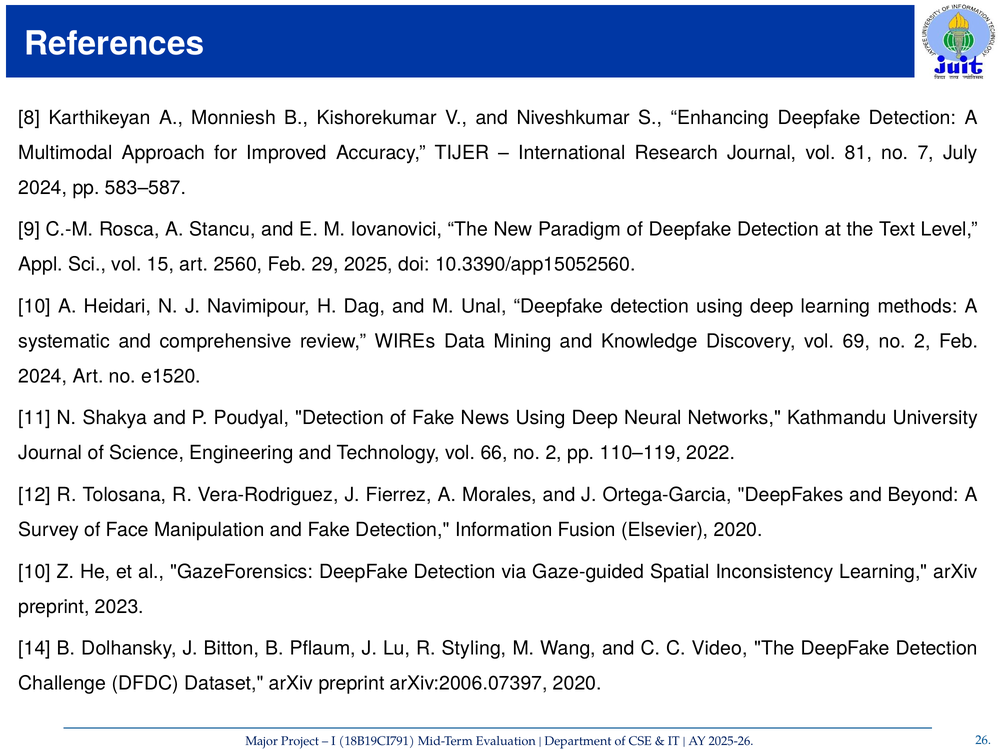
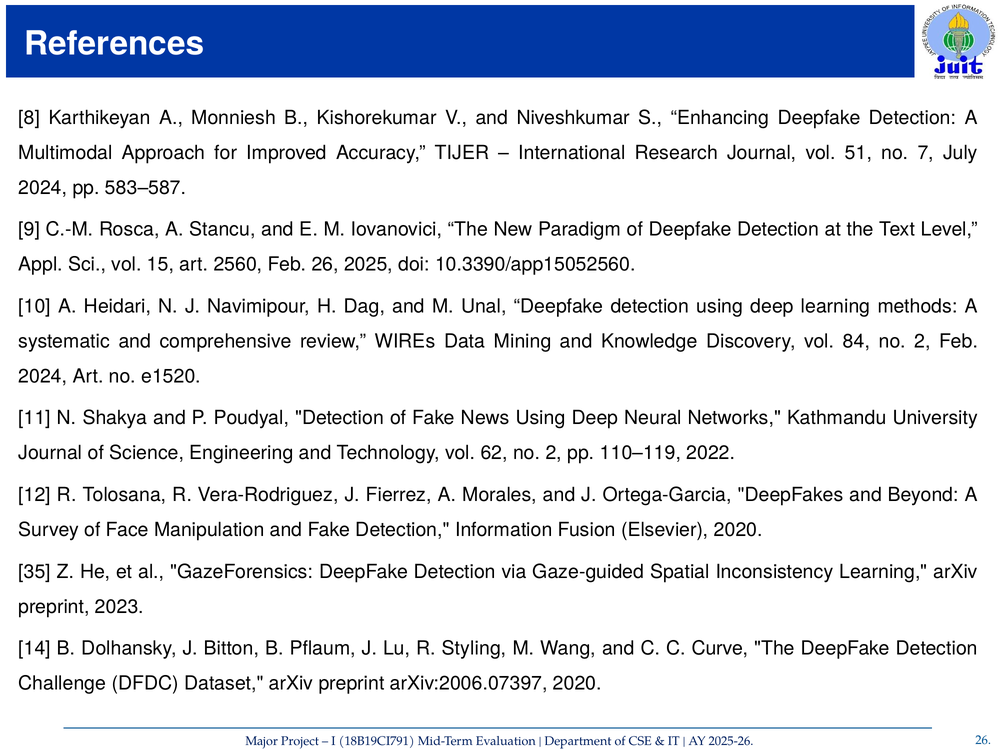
81: 81 -> 51 (858, 153)
Feb 29: 29 -> 26 (325, 265)
69: 69 -> 84 (856, 342)
66: 66 -> 62 (494, 454)
10: 10 -> 35 (35, 572)
Video: Video -> Curve (720, 649)
